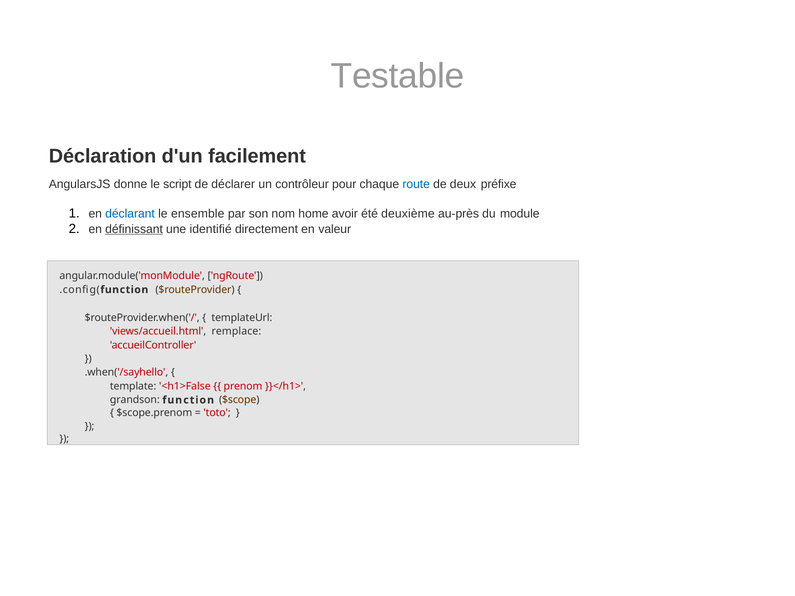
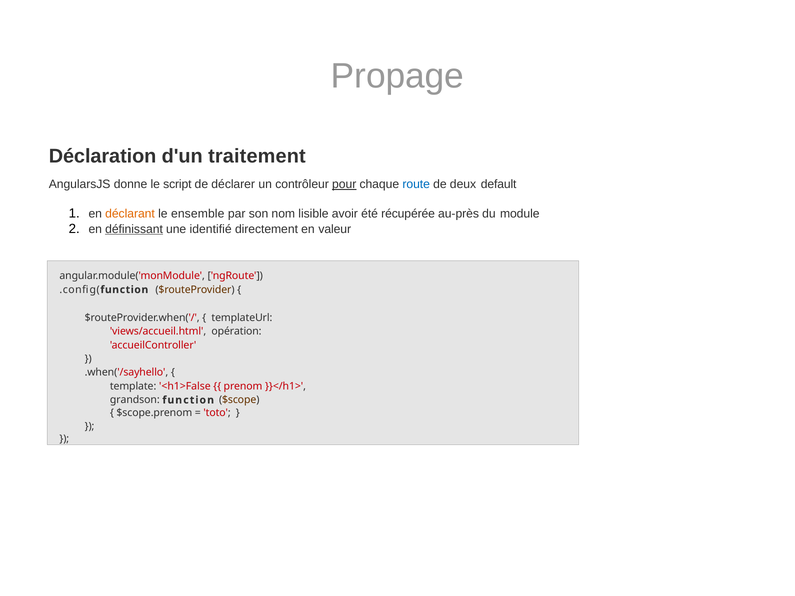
Testable: Testable -> Propage (397, 76)
facilement: facilement -> traitement (257, 156)
pour underline: none -> present (344, 184)
préfixe: préfixe -> default (499, 184)
déclarant colour: blue -> orange (130, 214)
home: home -> lisible (313, 214)
deuxième: deuxième -> récupérée (408, 214)
remplace: remplace -> opération (236, 332)
